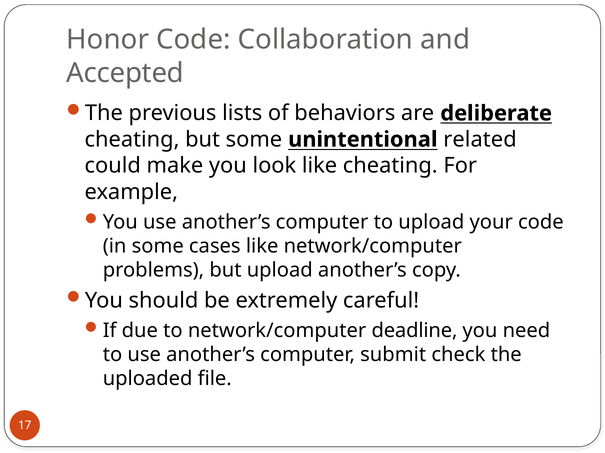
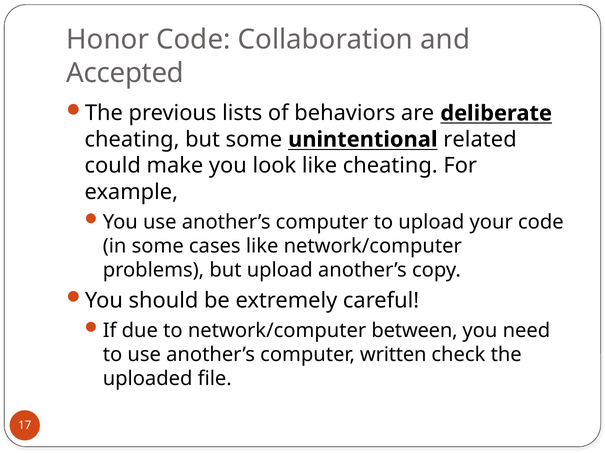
deadline: deadline -> between (414, 331)
submit: submit -> written (393, 355)
